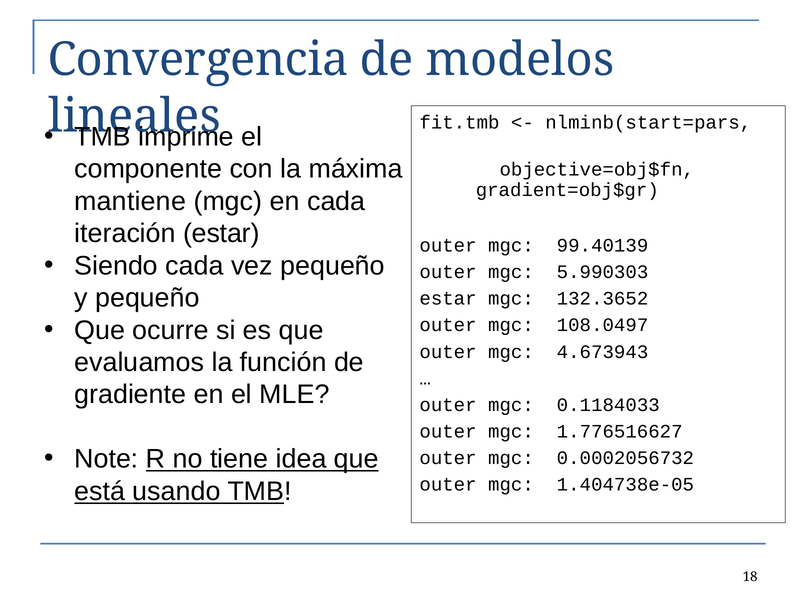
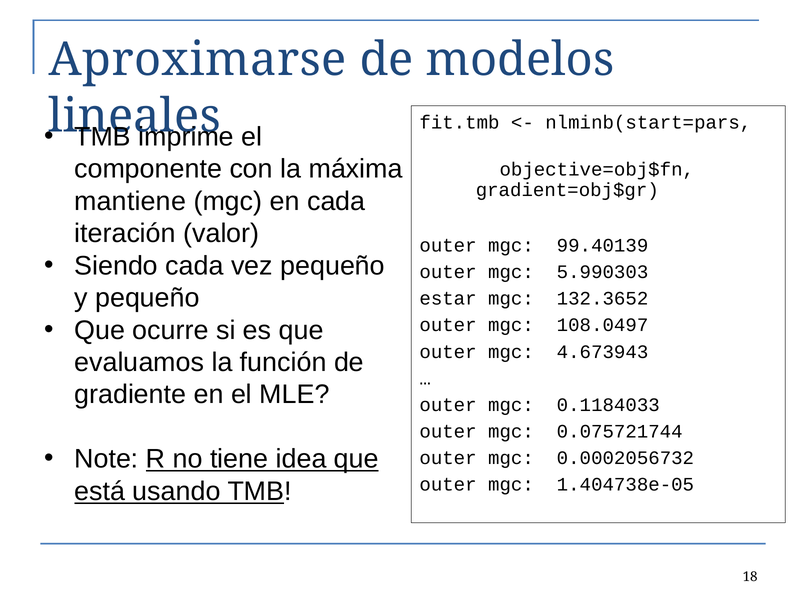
Convergencia: Convergencia -> Aproximarse (198, 60)
iteración estar: estar -> valor (221, 234)
1.776516627: 1.776516627 -> 0.075721744 (620, 432)
